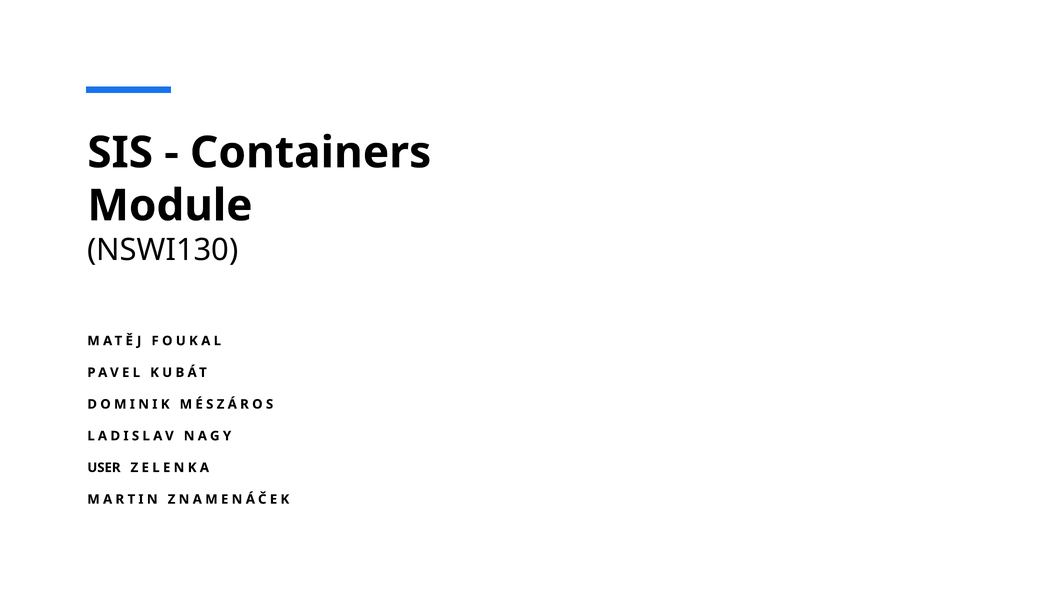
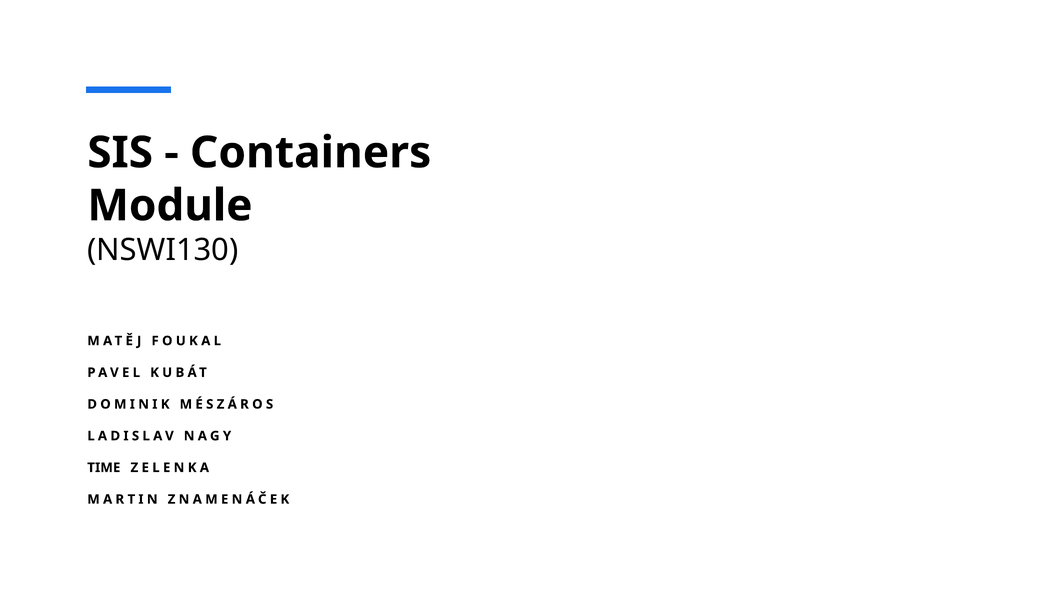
USER: USER -> TIME (104, 468)
